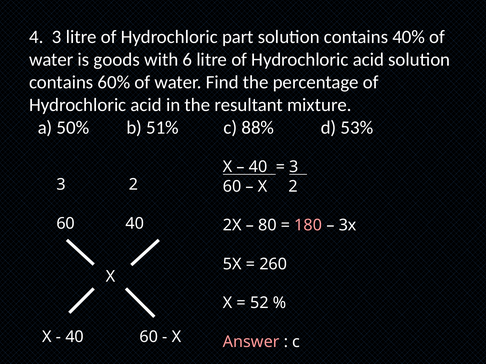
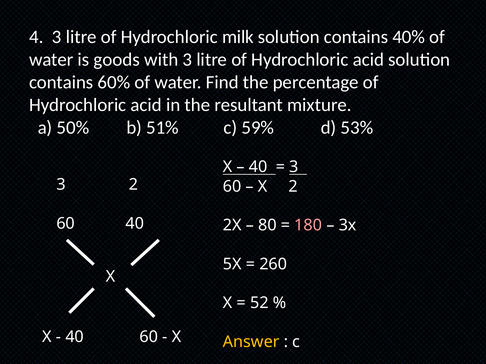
part: part -> milk (238, 37)
with 6: 6 -> 3 (187, 60)
88%: 88% -> 59% (258, 128)
Answer colour: pink -> yellow (251, 342)
